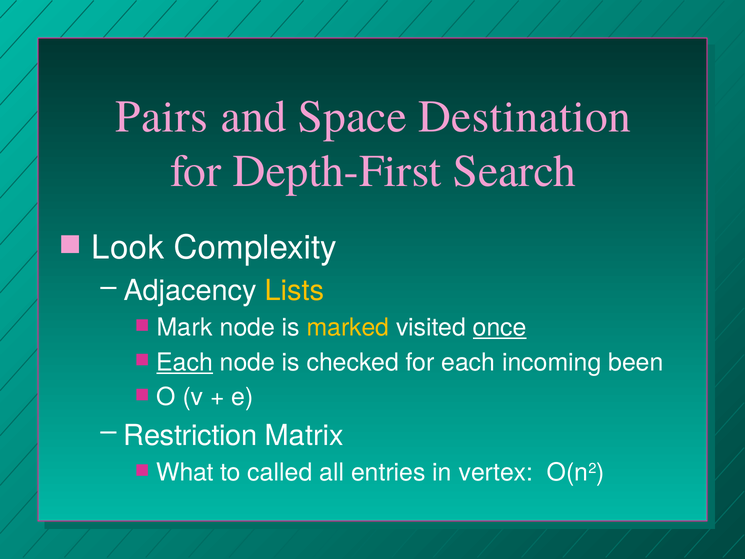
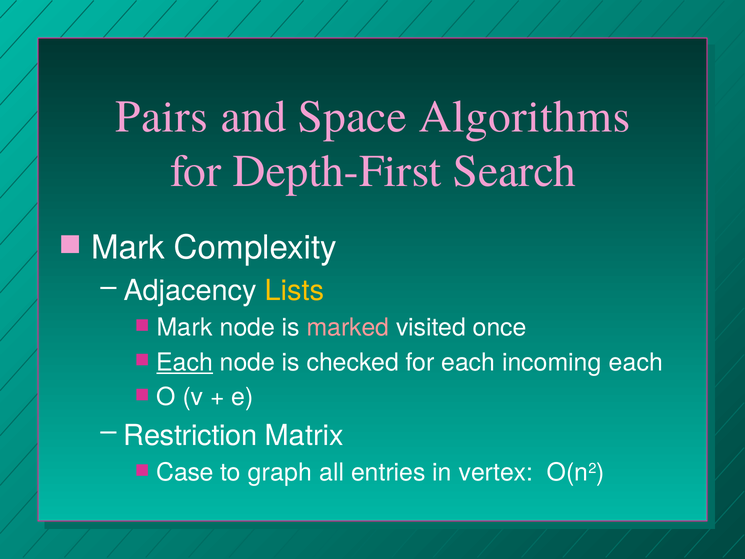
Destination: Destination -> Algorithms (525, 116)
Look: Look -> Mark (128, 248)
marked colour: yellow -> pink (348, 327)
once underline: present -> none (500, 327)
incoming been: been -> each (636, 362)
What: What -> Case (185, 472)
called: called -> graph (280, 472)
